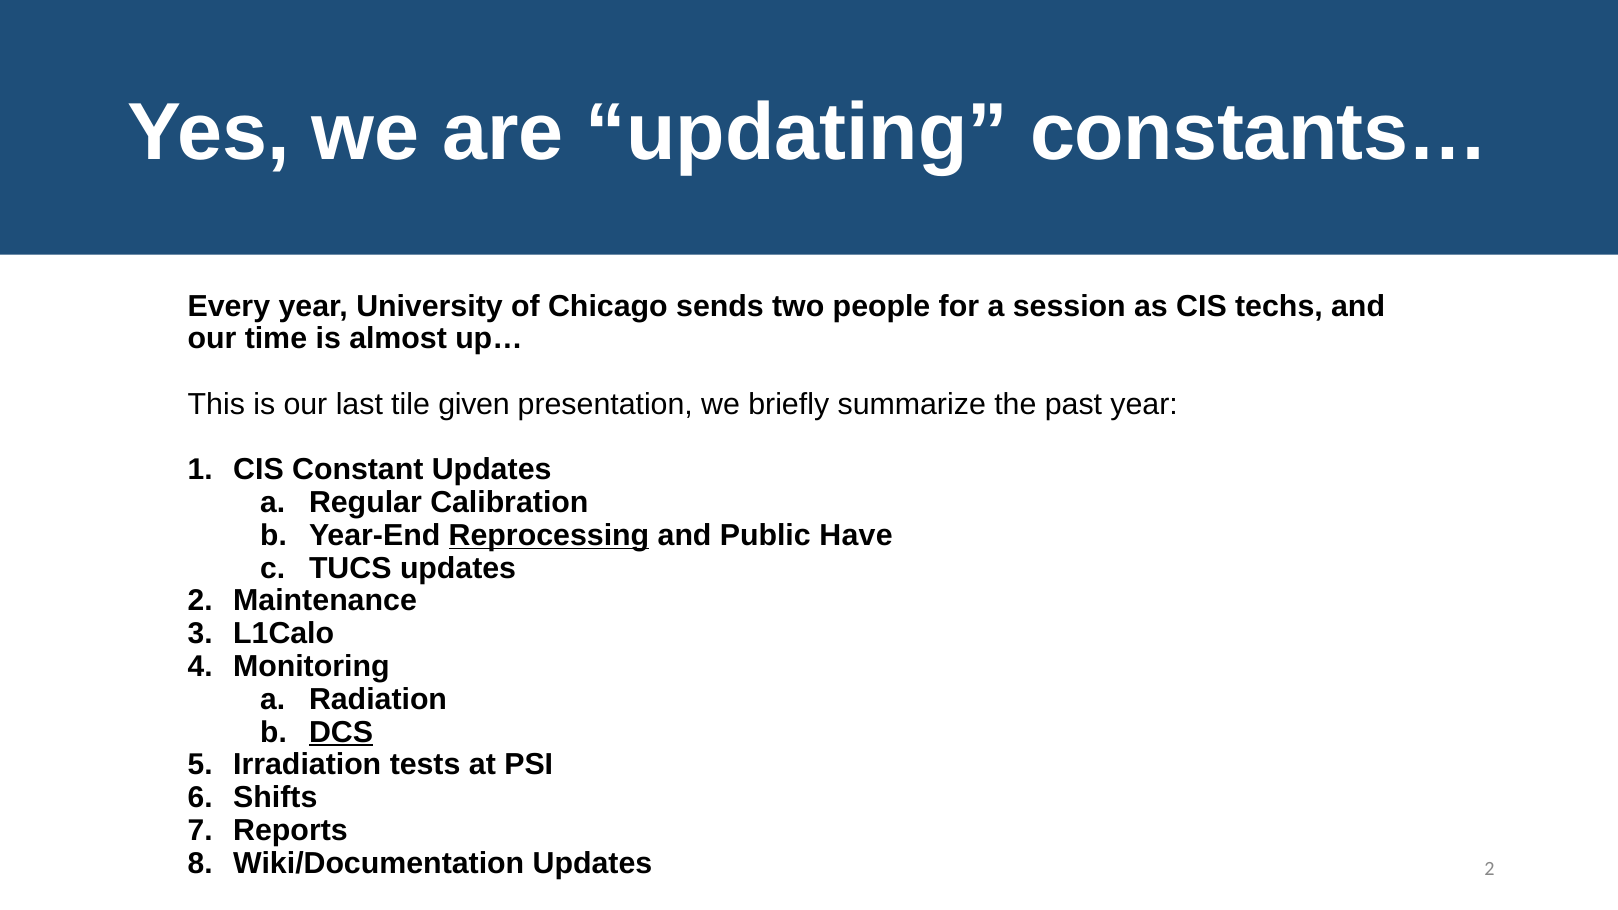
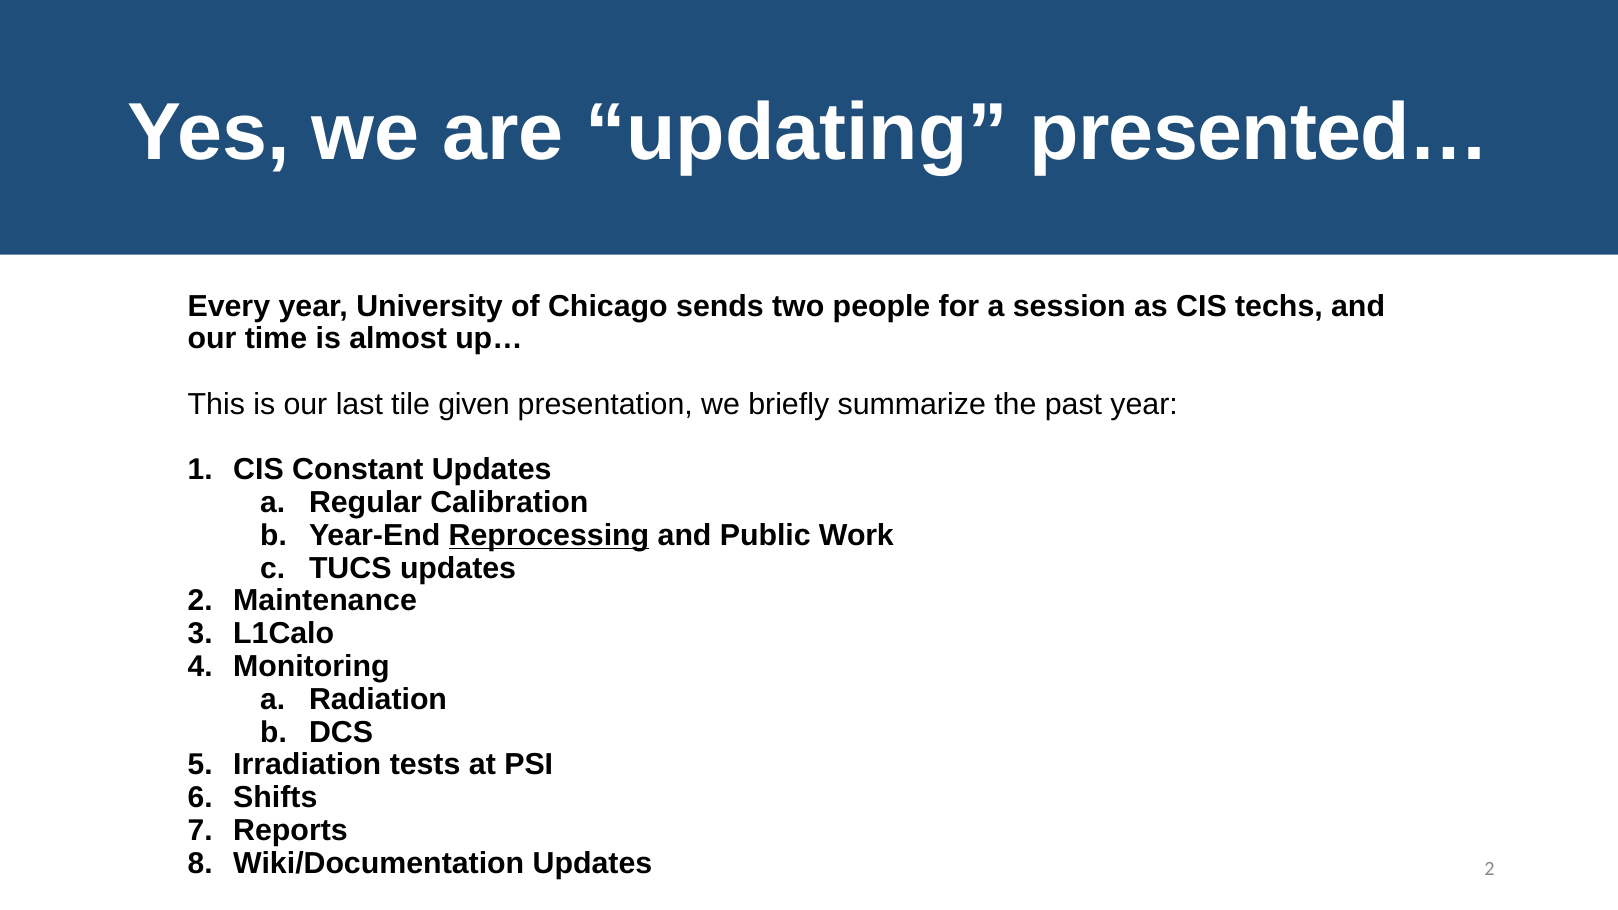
constants…: constants… -> presented… (1260, 133)
Have: Have -> Work (856, 535)
DCS underline: present -> none (341, 732)
